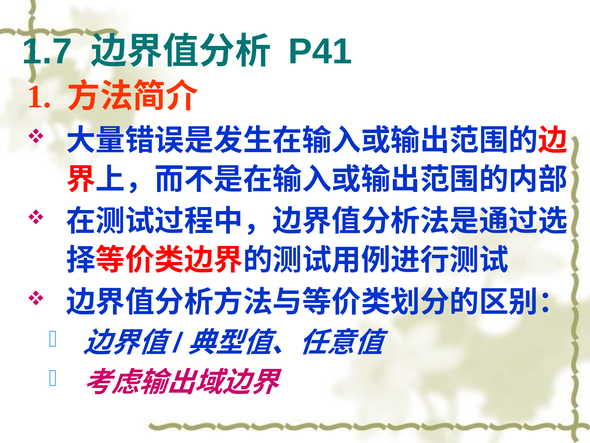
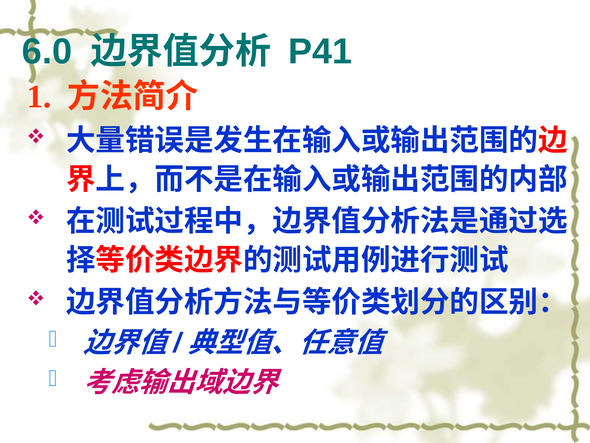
1.7: 1.7 -> 6.0 (47, 52)
